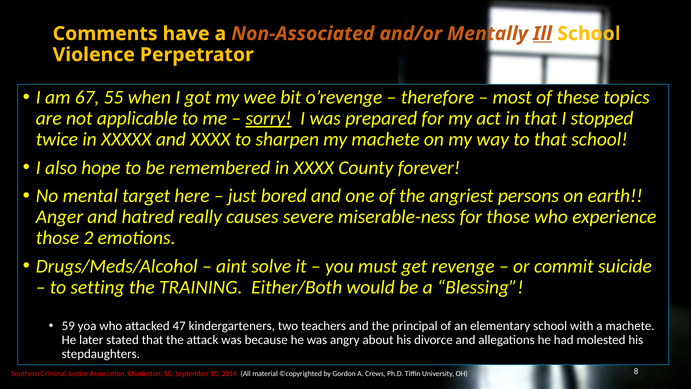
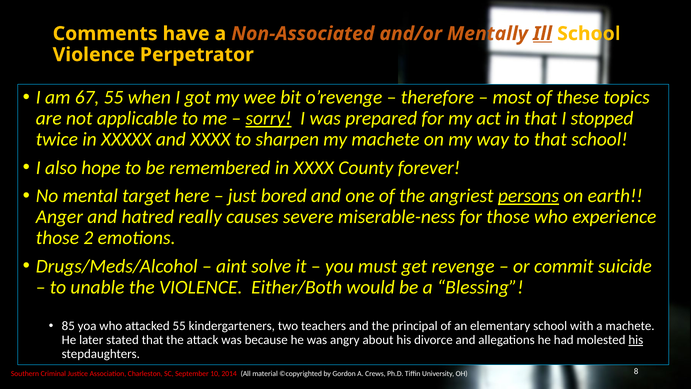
persons underline: none -> present (528, 196)
setting: setting -> unable (97, 287)
the TRAINING: TRAINING -> VIOLENCE (201, 287)
59: 59 -> 85 (68, 326)
attacked 47: 47 -> 55 (179, 326)
his underline: none -> present (636, 340)
